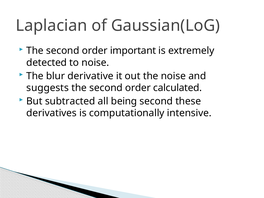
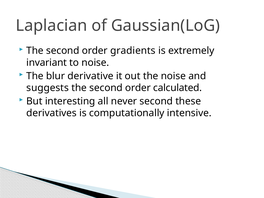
important: important -> gradients (133, 51)
detected: detected -> invariant (47, 63)
subtracted: subtracted -> interesting (70, 101)
being: being -> never (124, 101)
